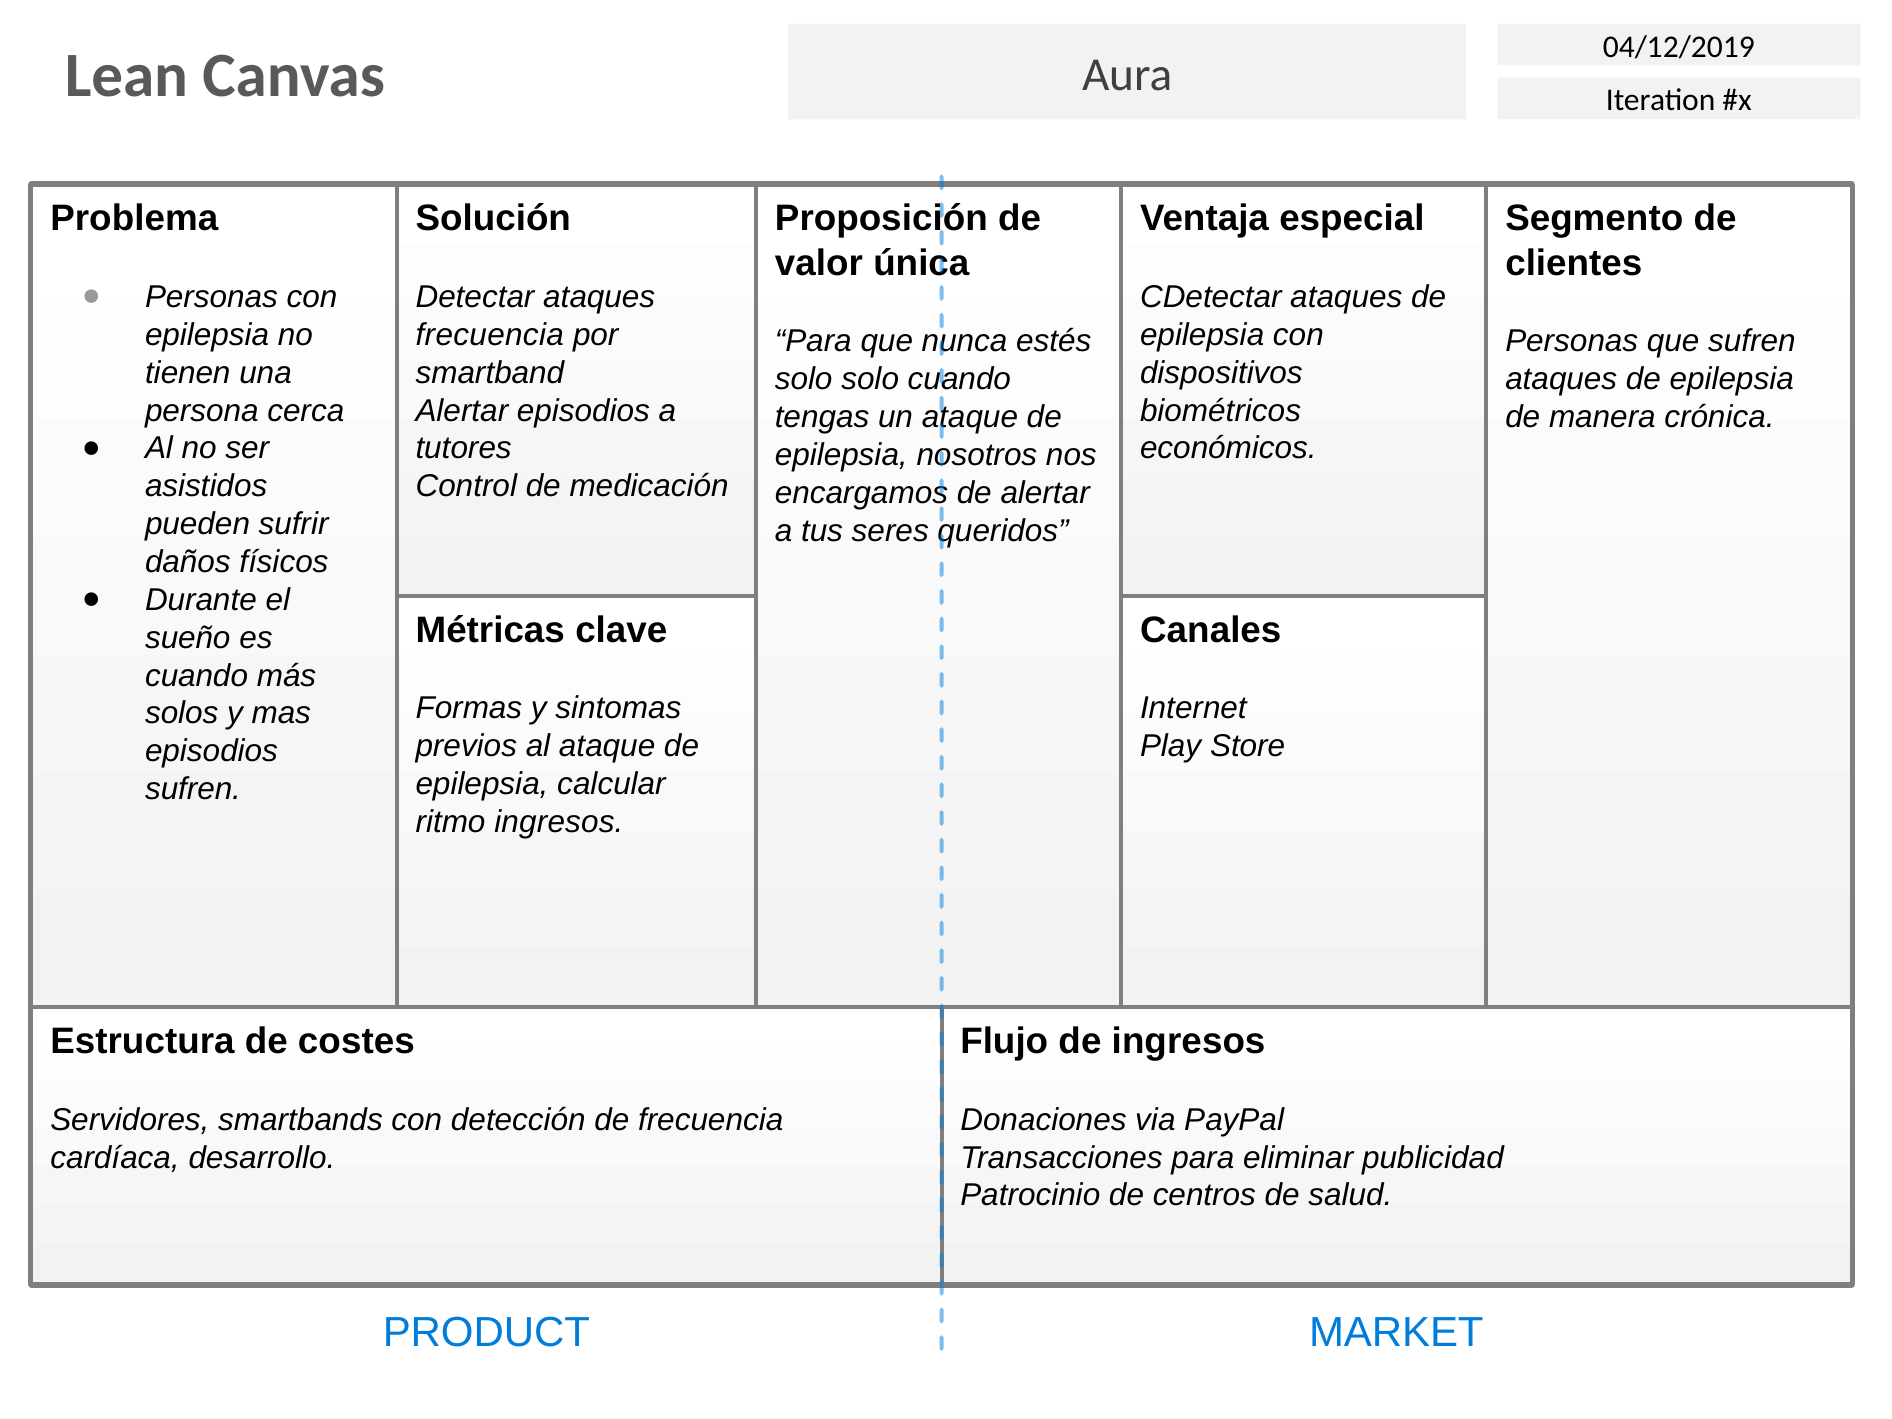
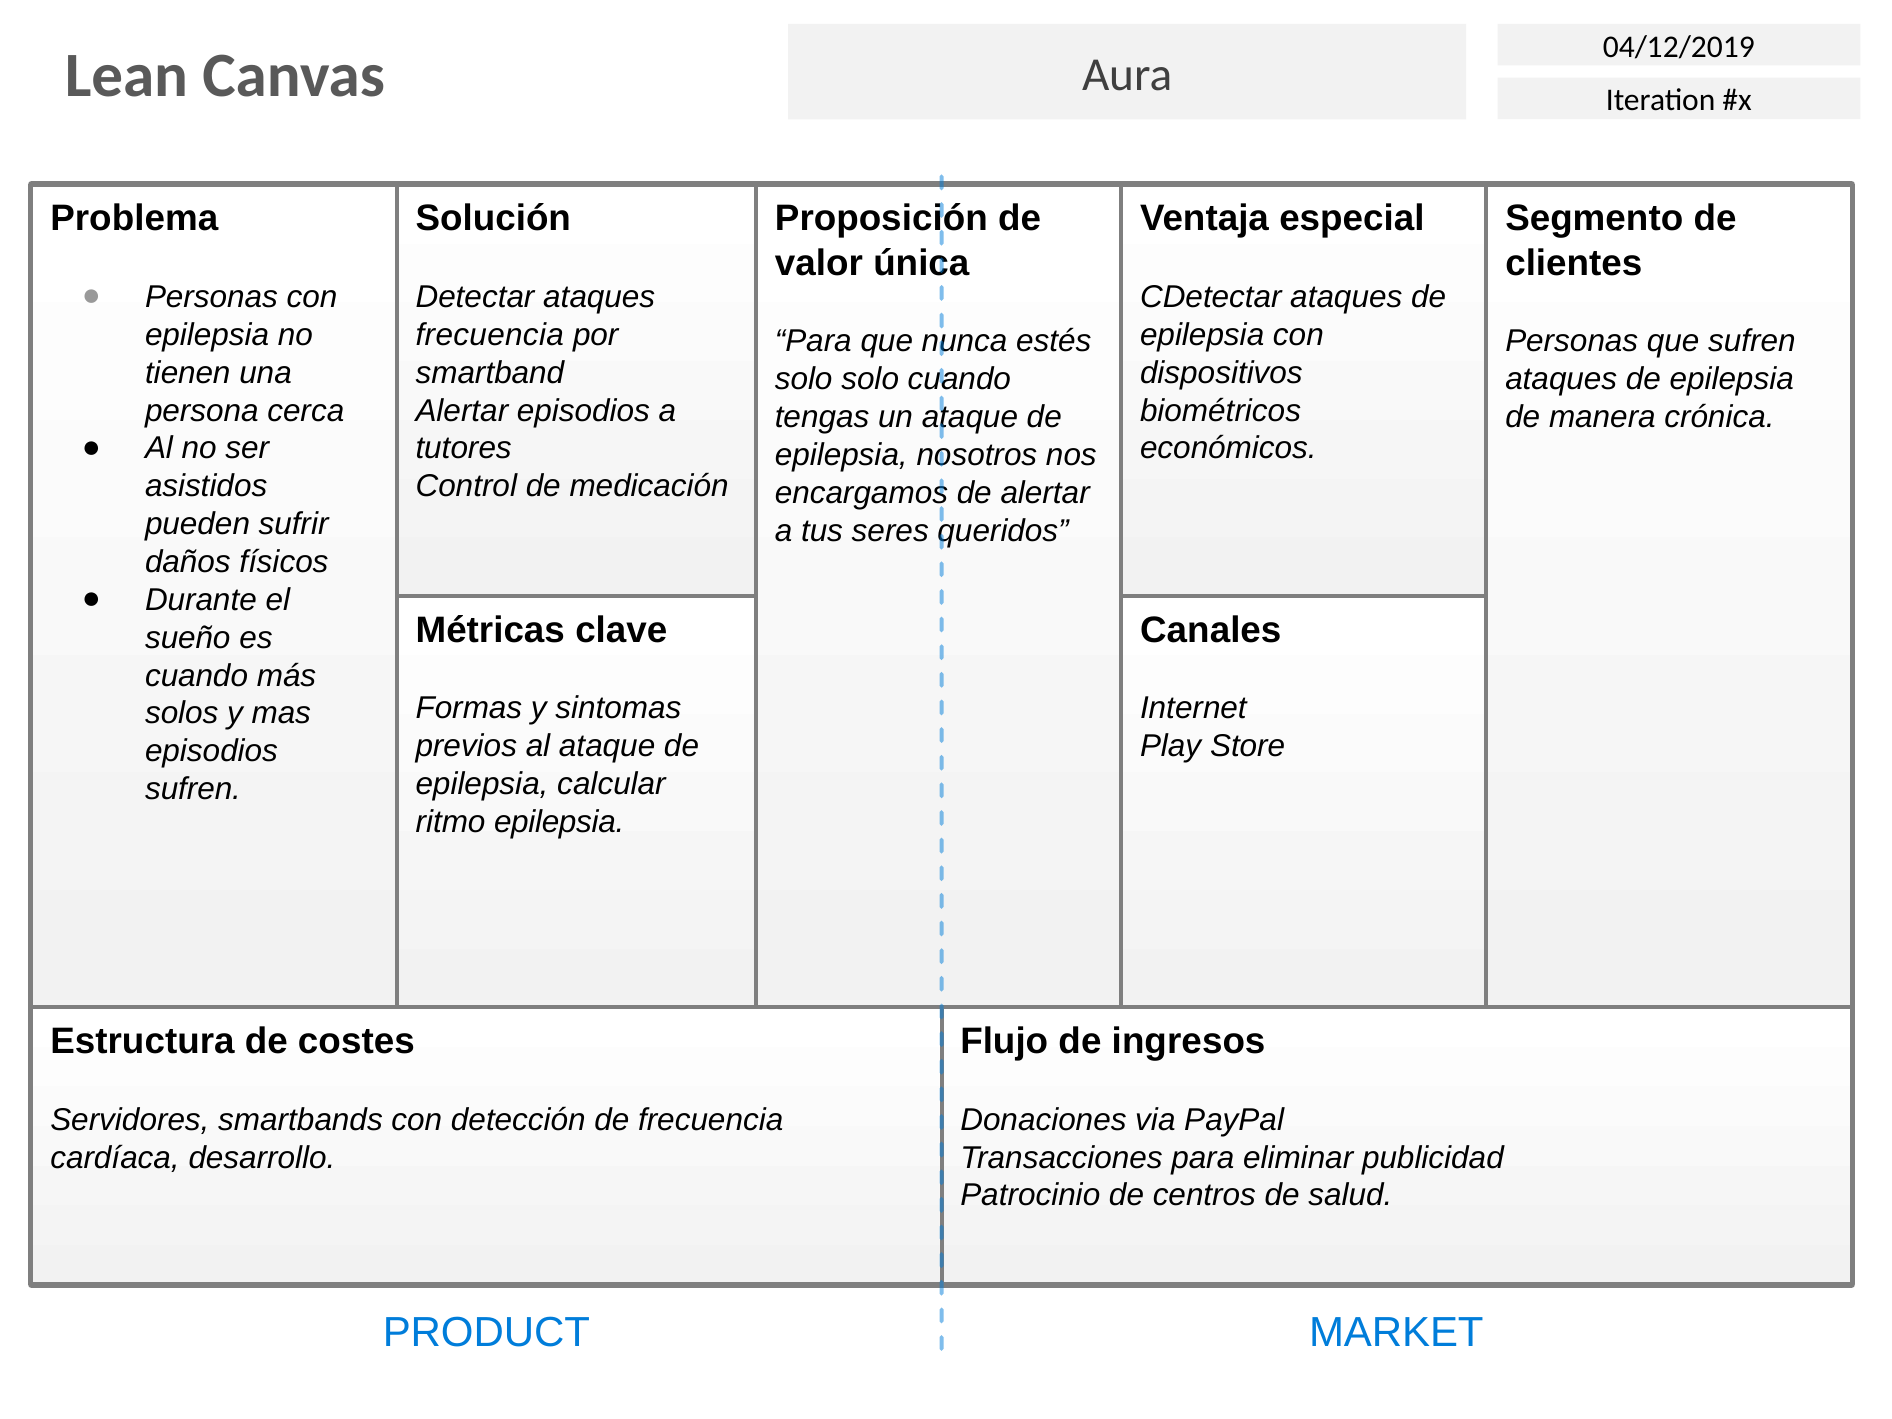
ritmo ingresos: ingresos -> epilepsia (559, 822)
